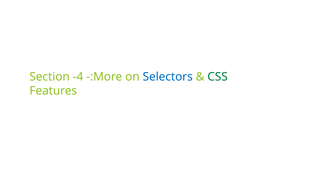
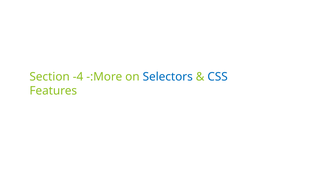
CSS colour: green -> blue (218, 77)
